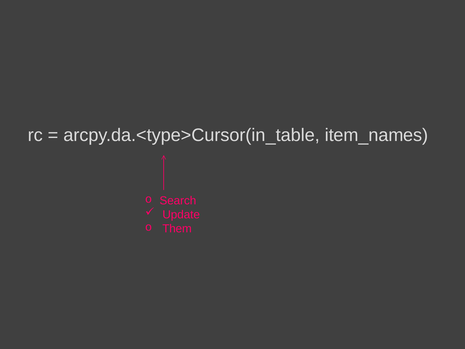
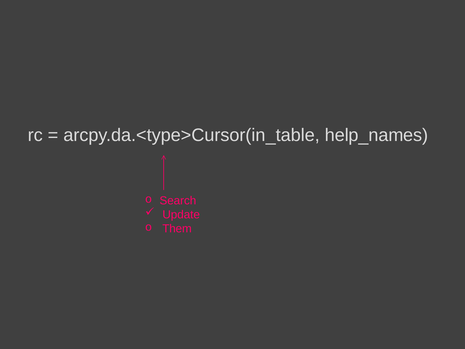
item_names: item_names -> help_names (377, 135)
